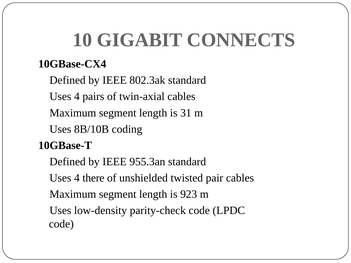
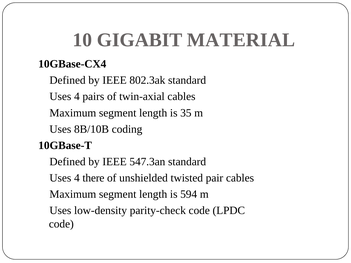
CONNECTS: CONNECTS -> MATERIAL (241, 40)
31: 31 -> 35 (186, 113)
955.3an: 955.3an -> 547.3an (147, 162)
923: 923 -> 594 (189, 194)
